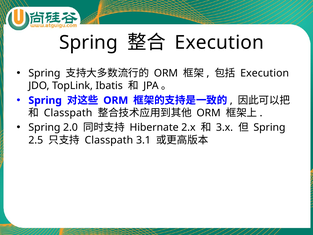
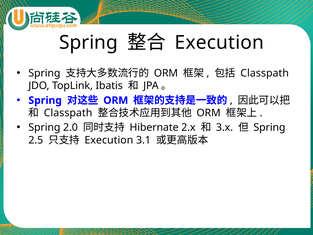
Execution: Execution -> Classpath (265, 73)
Classpath: Classpath -> Execution (109, 140)
